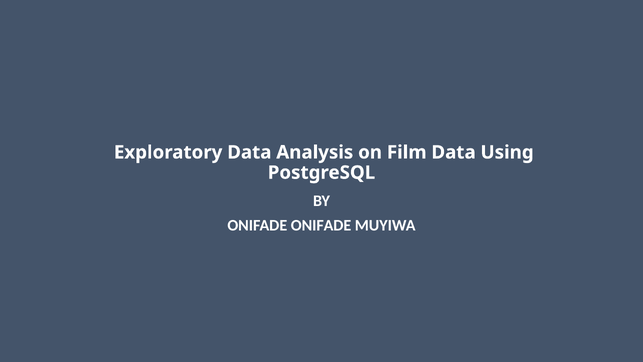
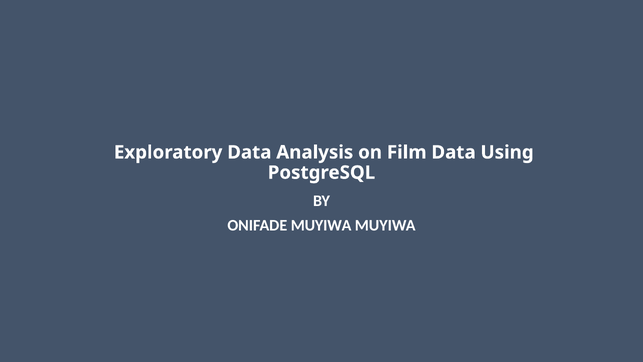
ONIFADE ONIFADE: ONIFADE -> MUYIWA (321, 225)
